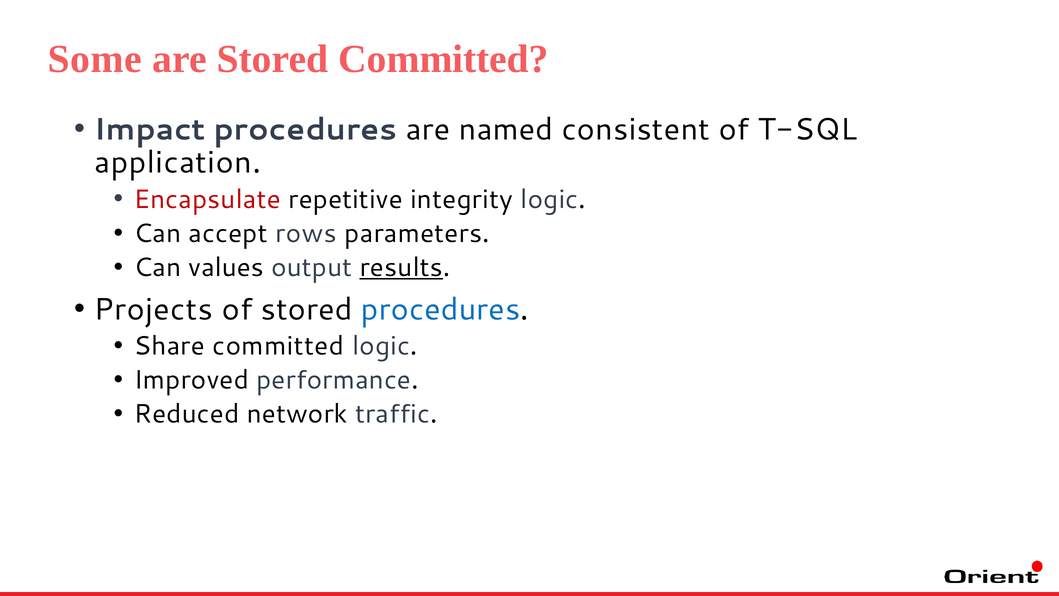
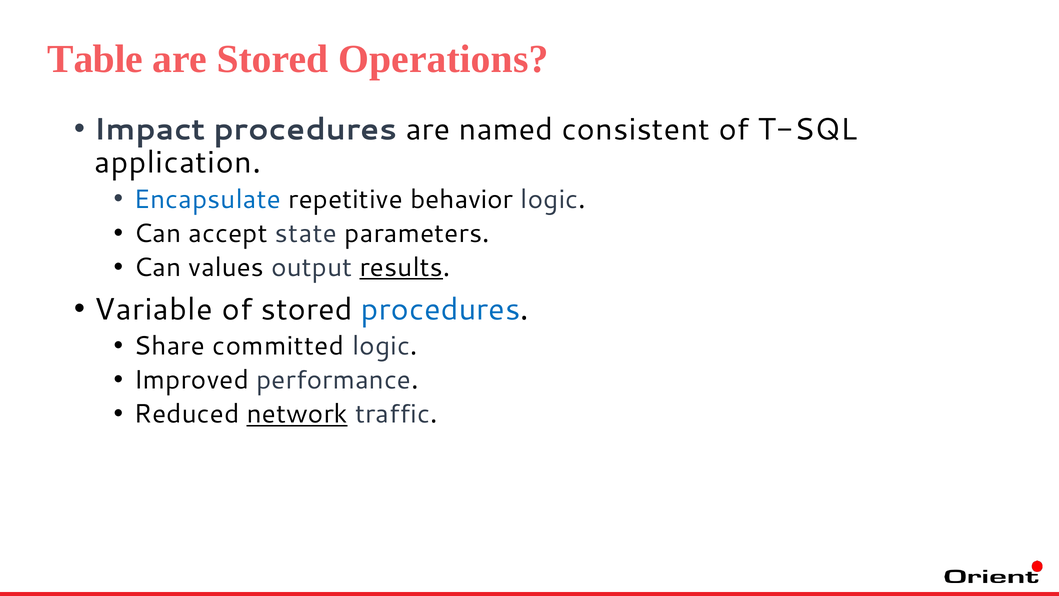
Some: Some -> Table (95, 59)
Stored Committed: Committed -> Operations (443, 59)
Encapsulate colour: red -> blue (207, 199)
integrity: integrity -> behavior (462, 199)
rows: rows -> state (306, 233)
Projects: Projects -> Variable (153, 309)
network underline: none -> present (297, 414)
